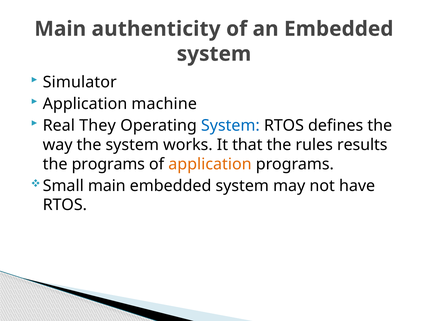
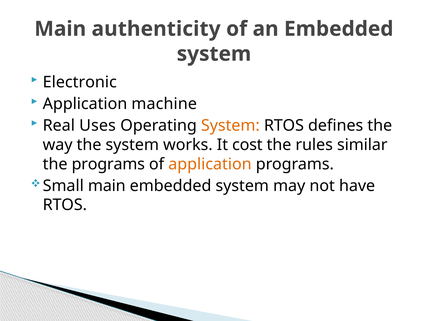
Simulator: Simulator -> Electronic (80, 82)
They: They -> Uses (98, 126)
System colour: blue -> orange (230, 126)
that: that -> cost (247, 145)
results: results -> similar (362, 145)
